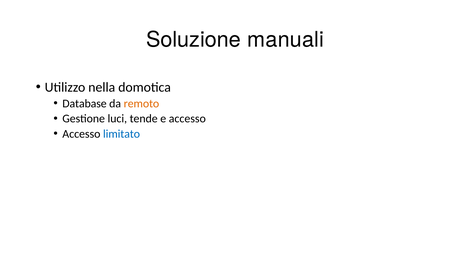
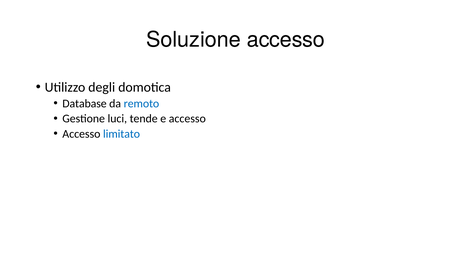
Soluzione manuali: manuali -> accesso (286, 40)
nella: nella -> degli (102, 87)
remoto colour: orange -> blue (141, 104)
